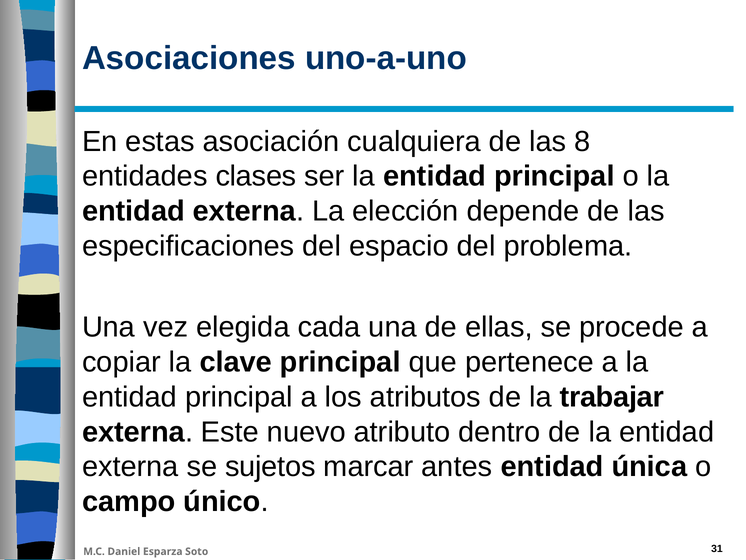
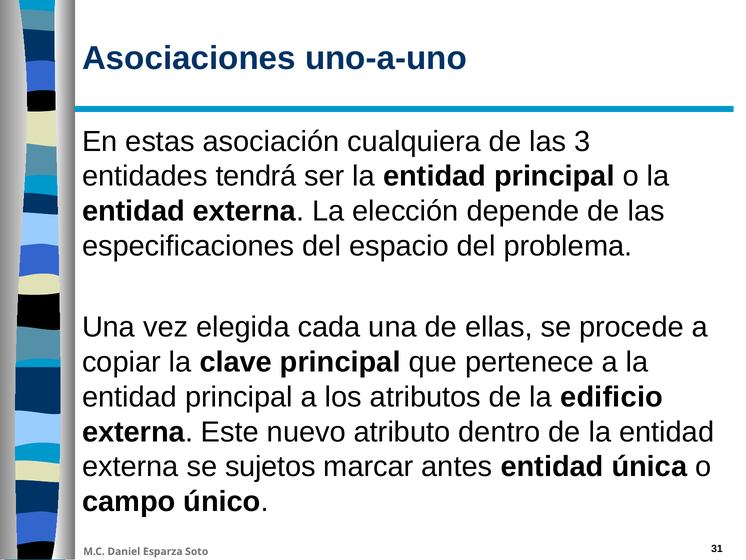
8: 8 -> 3 (582, 141)
clases: clases -> tendrá (256, 176)
trabajar: trabajar -> edificio (612, 397)
